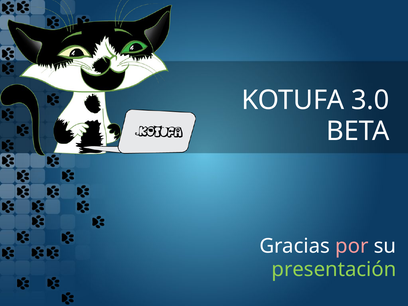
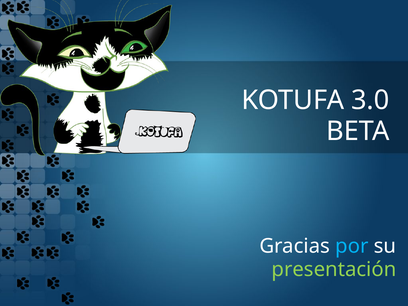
por colour: pink -> light blue (352, 246)
